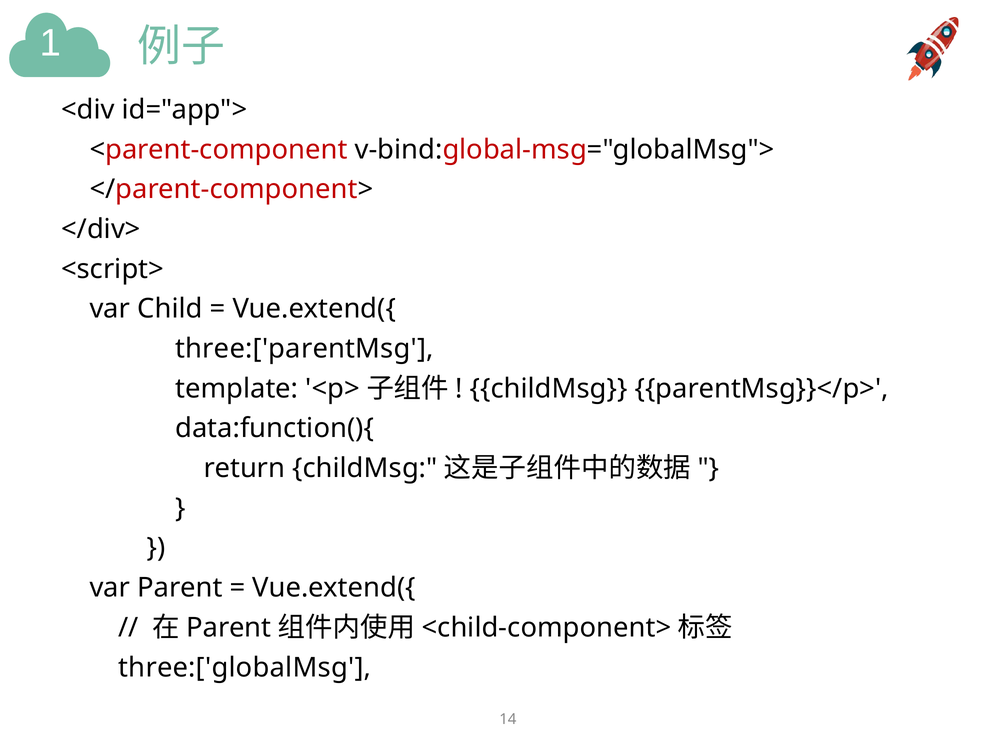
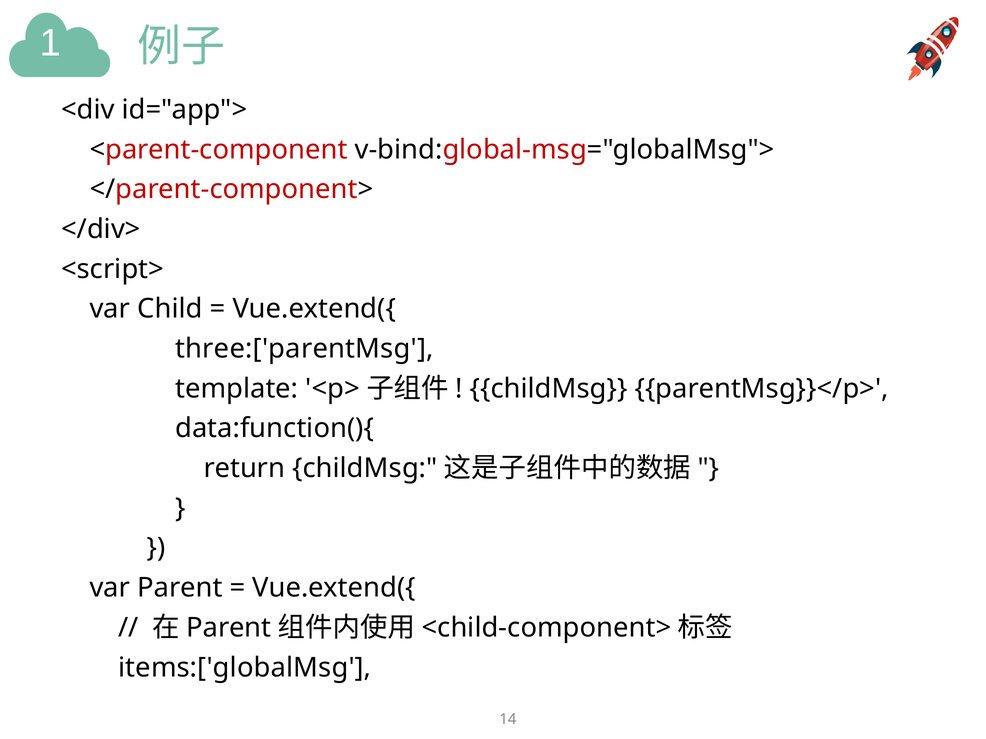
three:['globalMsg: three:['globalMsg -> items:['globalMsg (245, 668)
